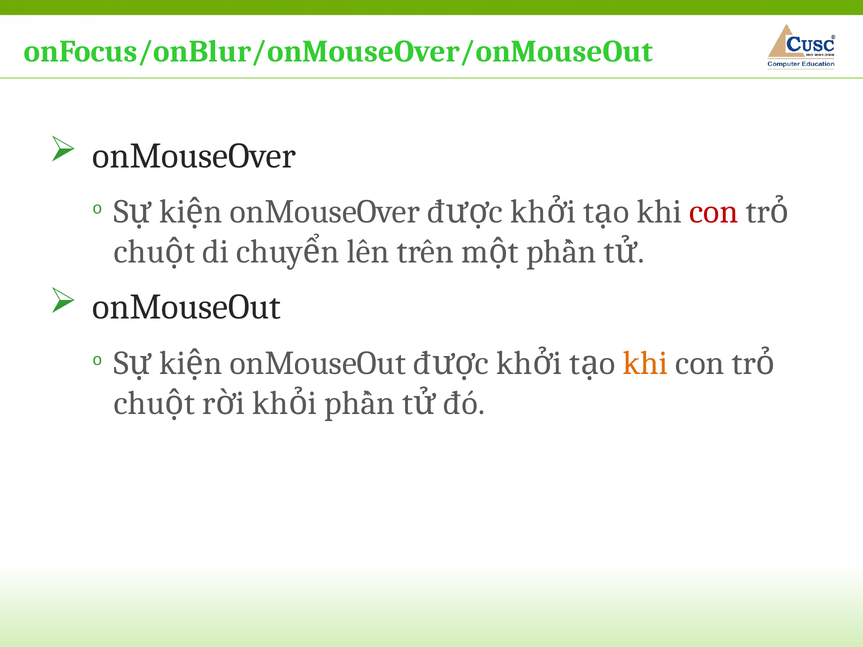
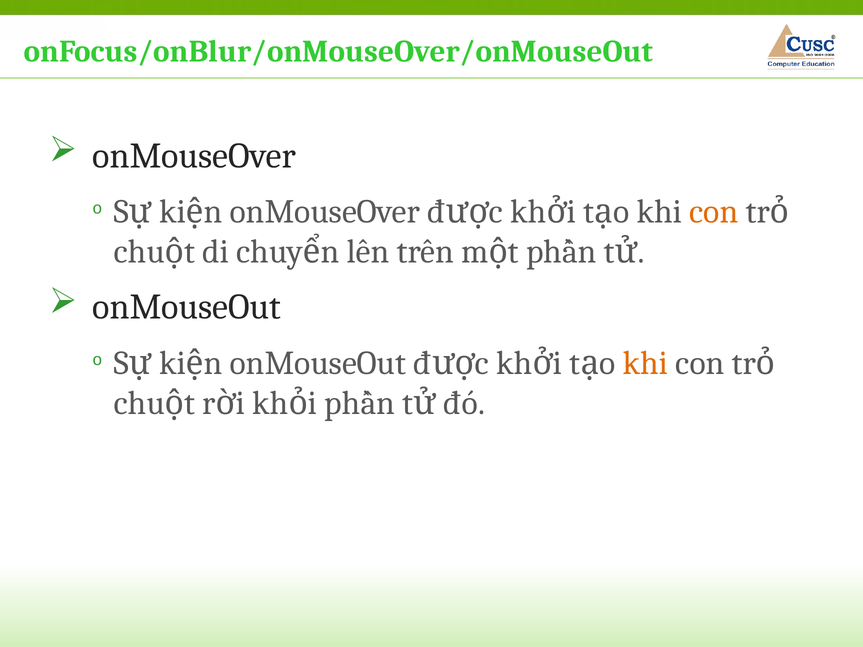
con colour: red -> orange (714, 212)
